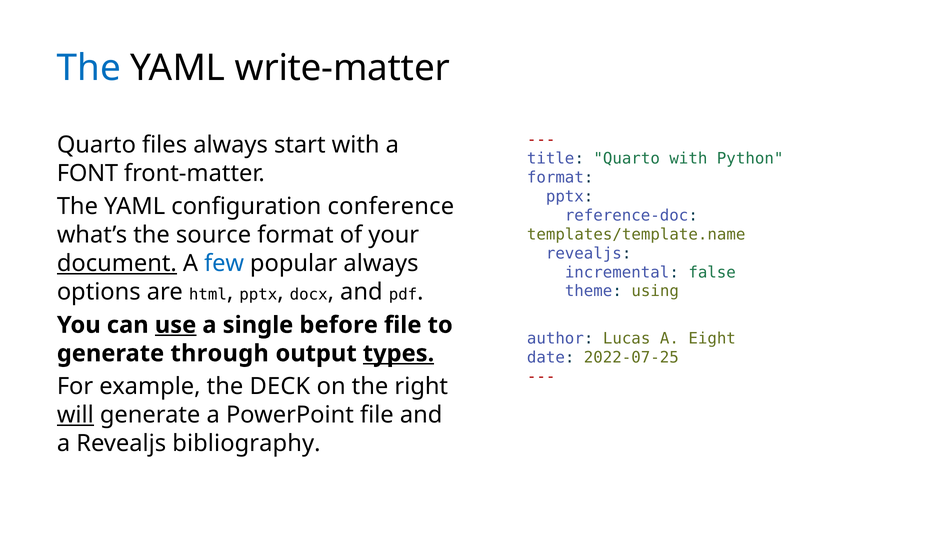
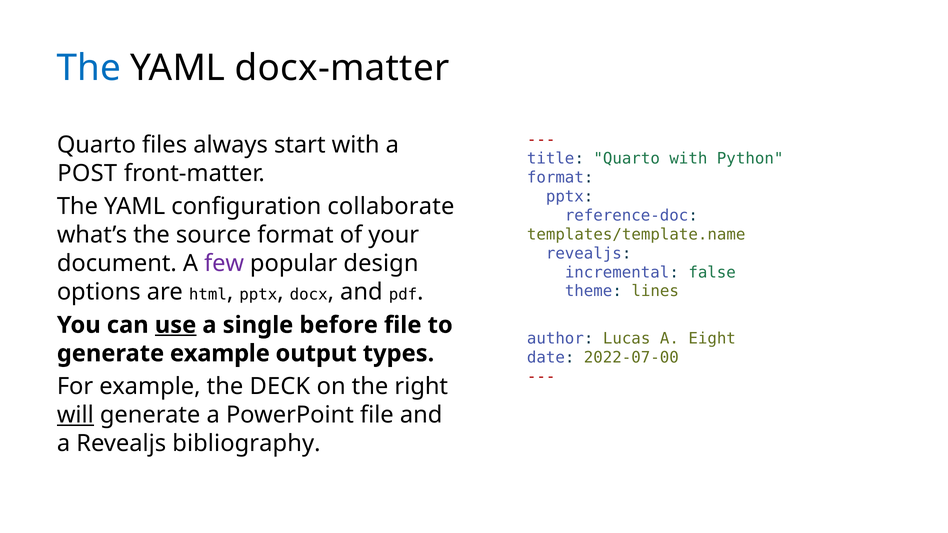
write-matter: write-matter -> docx-matter (342, 68)
FONT: FONT -> POST (87, 173)
conference: conference -> collaborate (391, 207)
document underline: present -> none (117, 264)
few colour: blue -> purple (224, 264)
popular always: always -> design (381, 264)
using: using -> lines (655, 291)
generate through: through -> example (220, 354)
types underline: present -> none (399, 354)
2022-07-25: 2022-07-25 -> 2022-07-00 (631, 358)
